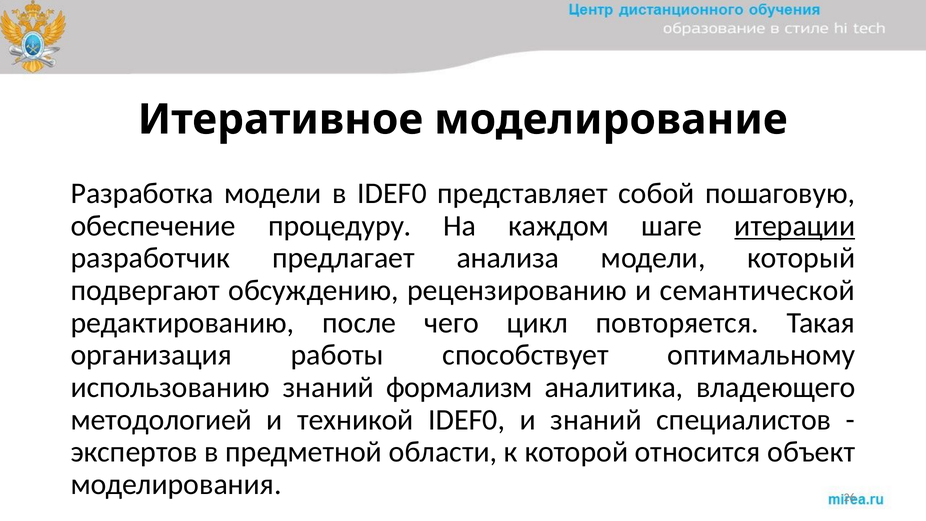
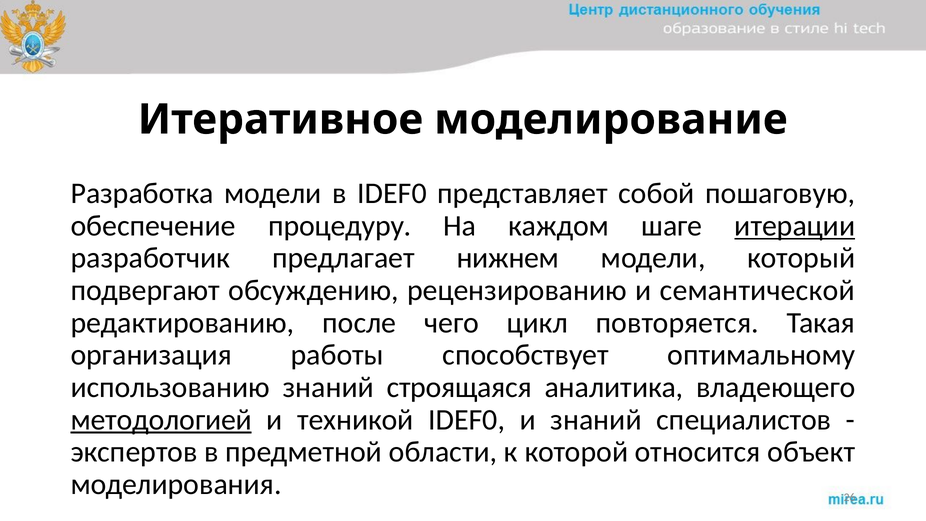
анализа: анализа -> нижнем (508, 258)
формализм: формализм -> строящаяся (459, 387)
методологией underline: none -> present (161, 420)
